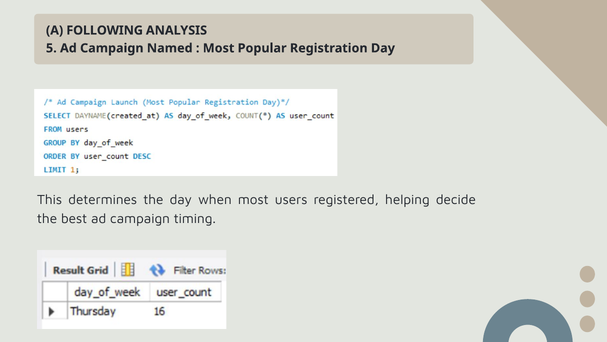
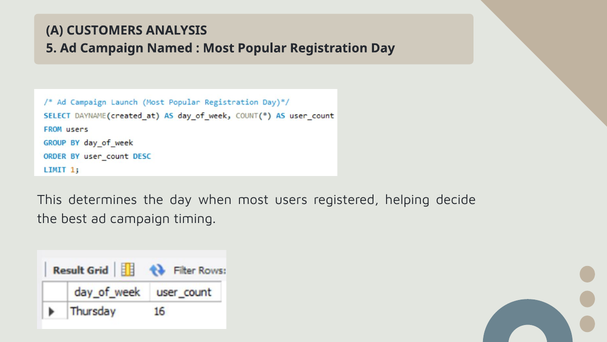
FOLLOWING: FOLLOWING -> CUSTOMERS (105, 30)
